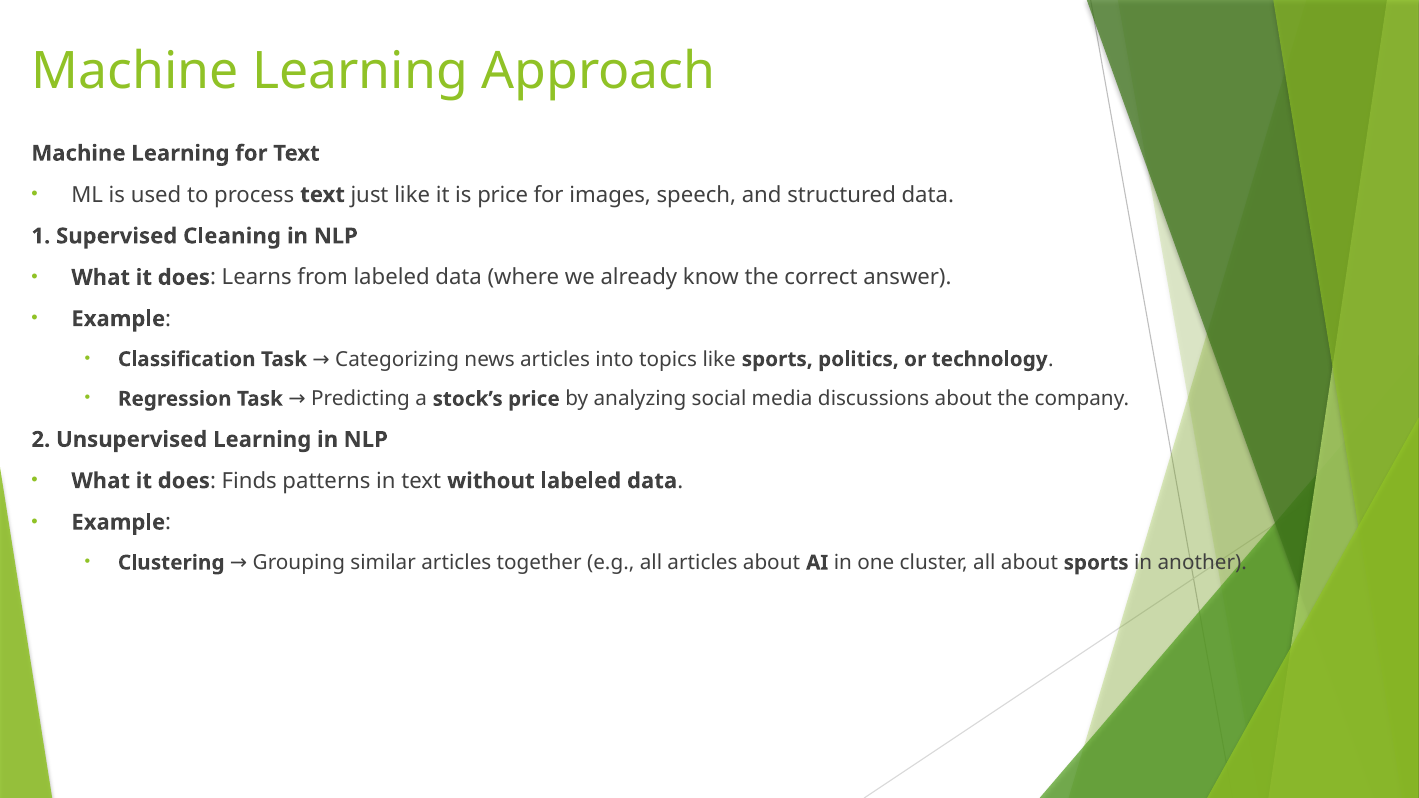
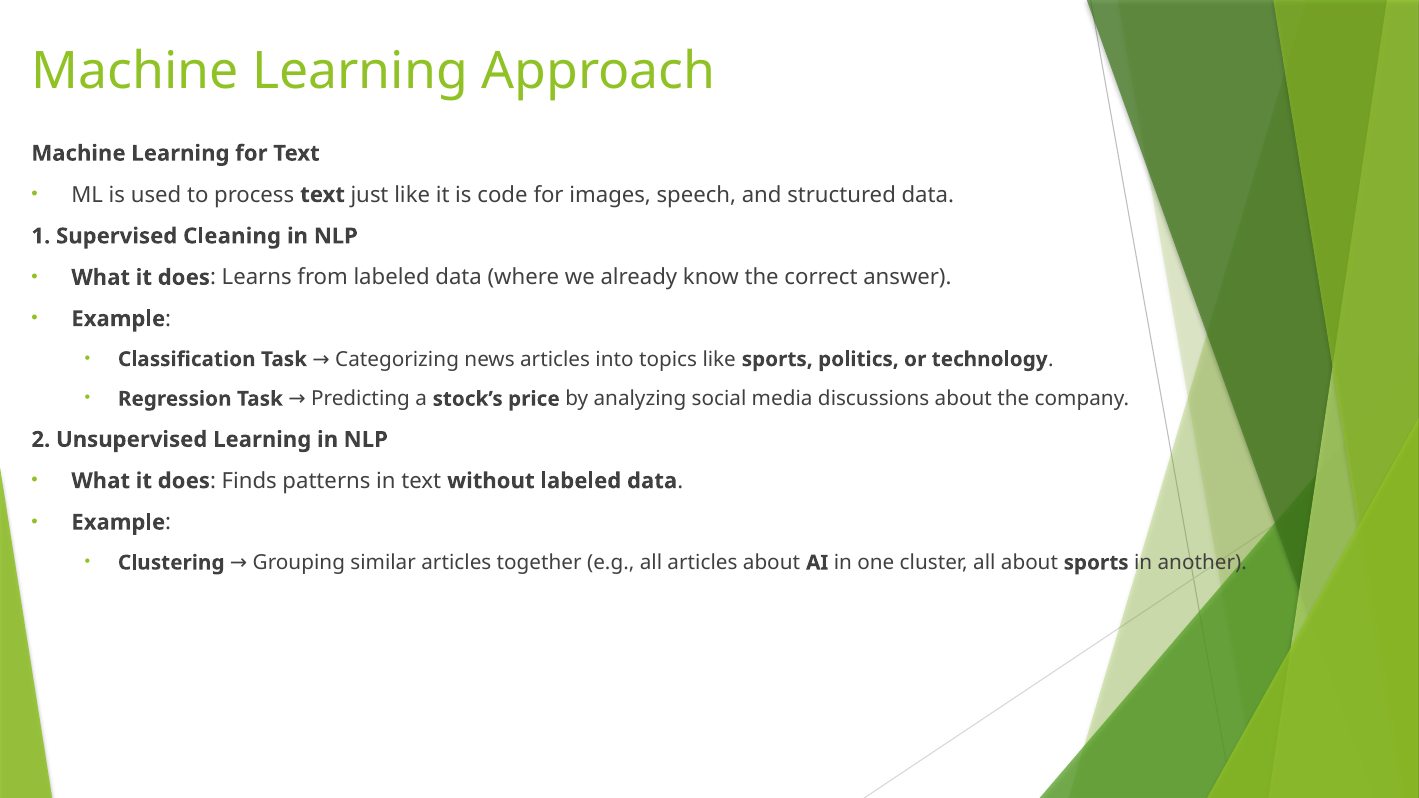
is price: price -> code (503, 195)
